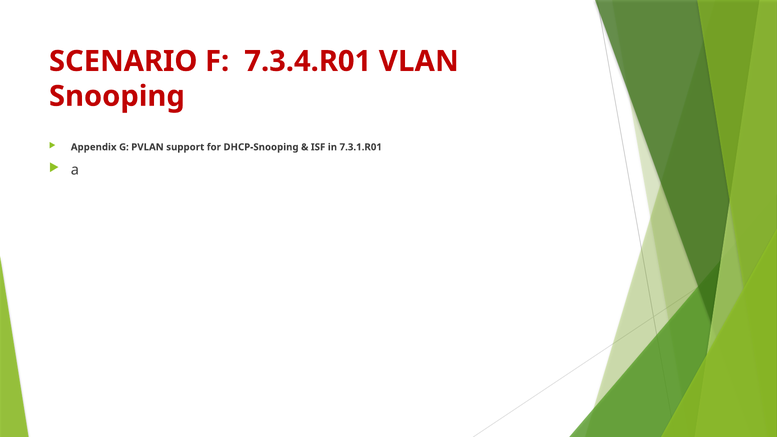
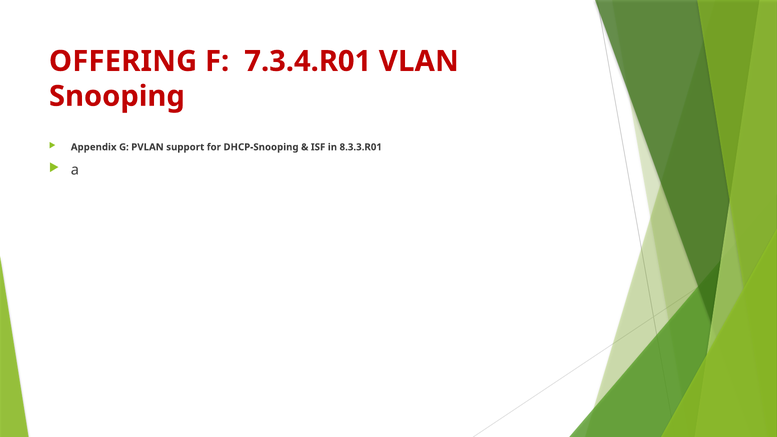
SCENARIO: SCENARIO -> OFFERING (123, 61)
7.3.1.R01: 7.3.1.R01 -> 8.3.3.R01 (361, 147)
